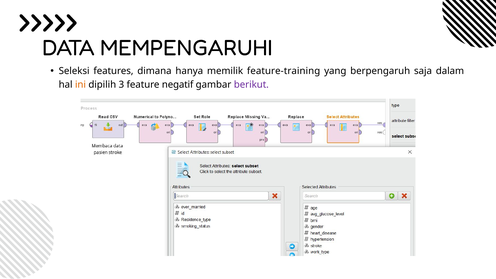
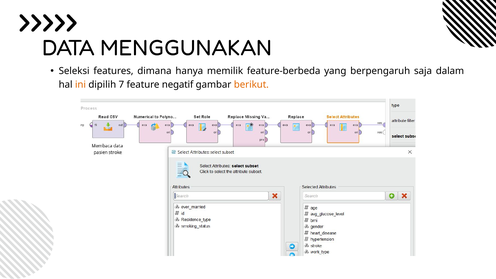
MEMPENGARUHI: MEMPENGARUHI -> MENGGUNAKAN (186, 48)
feature-training: feature-training -> feature-berbeda (284, 71)
3: 3 -> 7 (121, 85)
berikut colour: purple -> orange (251, 85)
